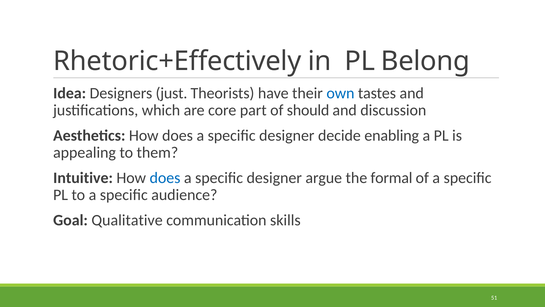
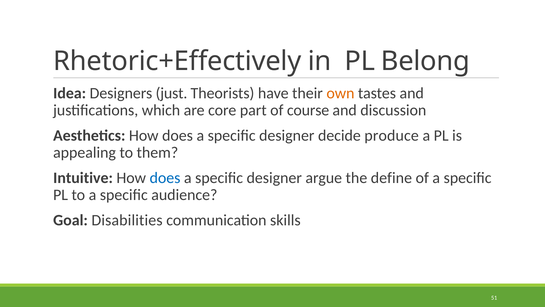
own colour: blue -> orange (340, 93)
should: should -> course (308, 110)
enabling: enabling -> produce (392, 135)
formal: formal -> define (391, 178)
Qualitative: Qualitative -> Disabilities (127, 220)
